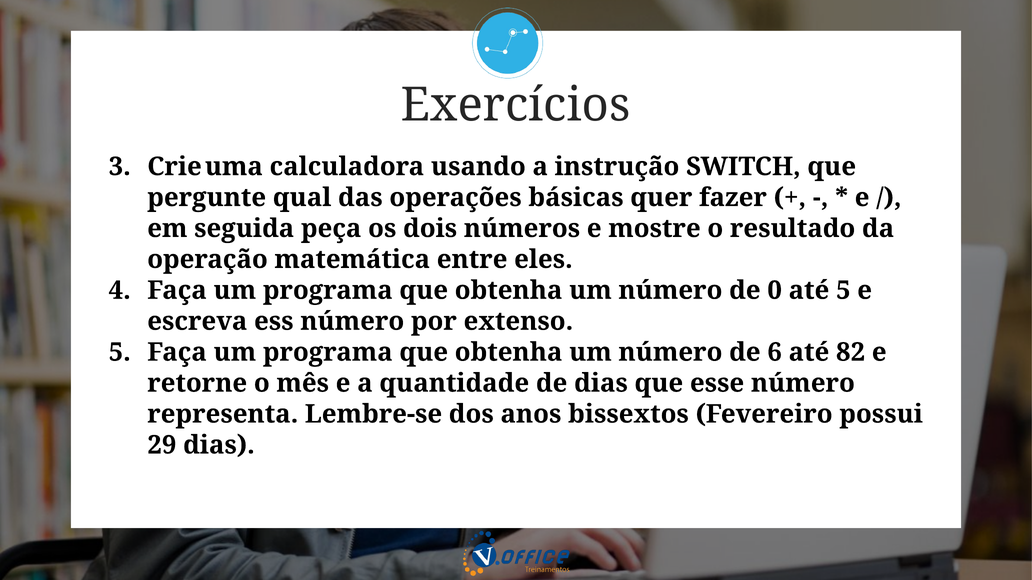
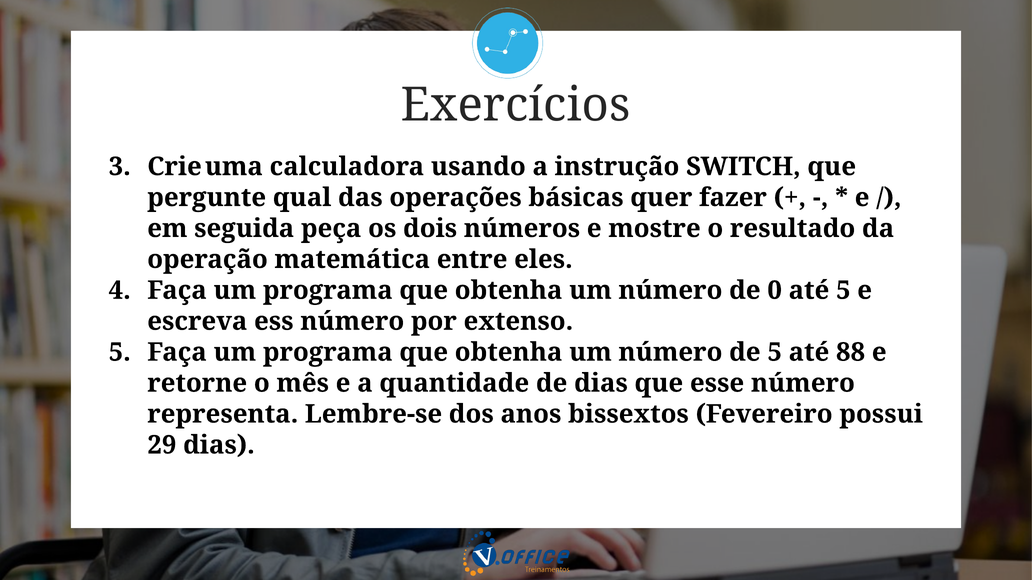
de 6: 6 -> 5 (775, 352)
82: 82 -> 88 (851, 352)
